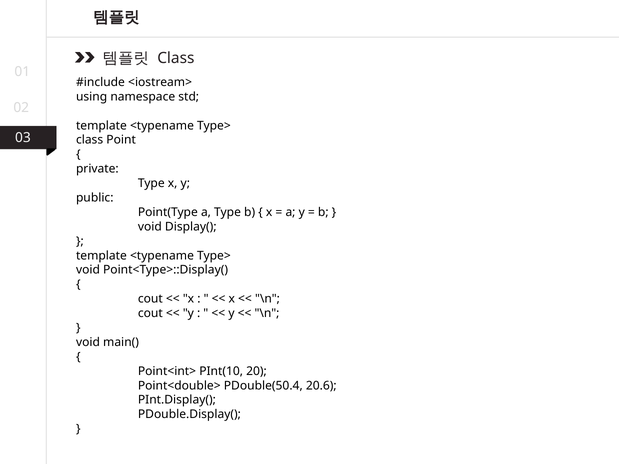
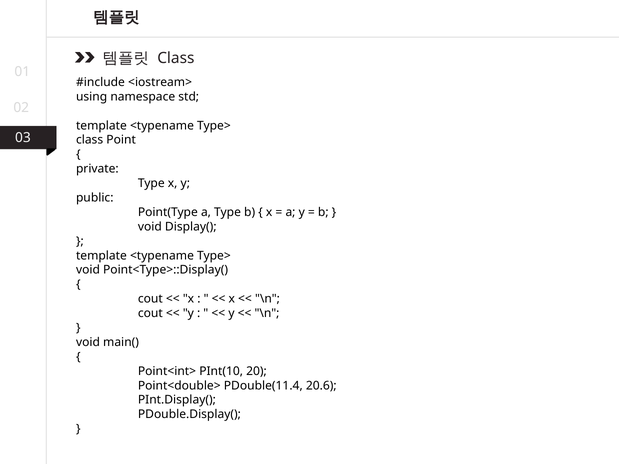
PDouble(50.4: PDouble(50.4 -> PDouble(11.4 (263, 386)
